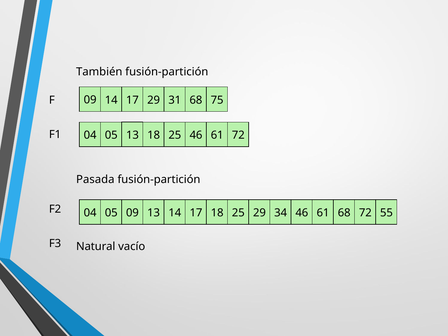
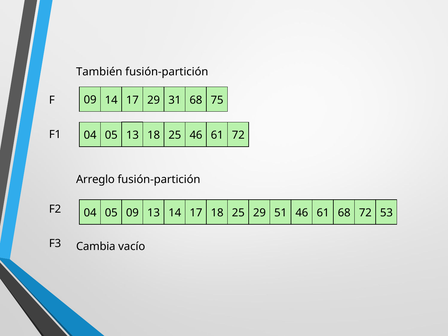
Pasada: Pasada -> Arreglo (95, 179)
34: 34 -> 51 (281, 213)
55: 55 -> 53 (386, 213)
Natural: Natural -> Cambia (96, 247)
